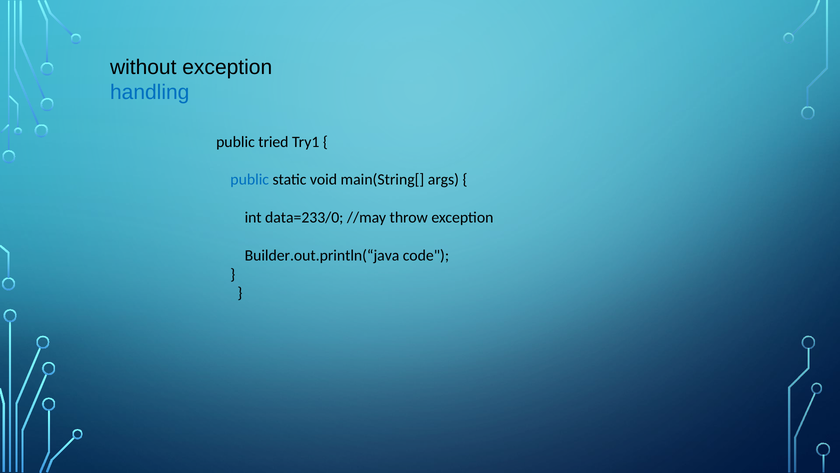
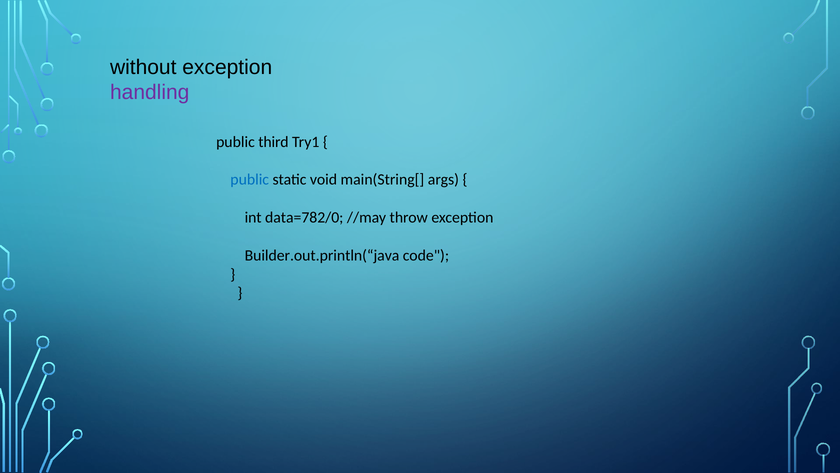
handling colour: blue -> purple (150, 92)
tried: tried -> third (273, 142)
data=233/0: data=233/0 -> data=782/0 (304, 217)
